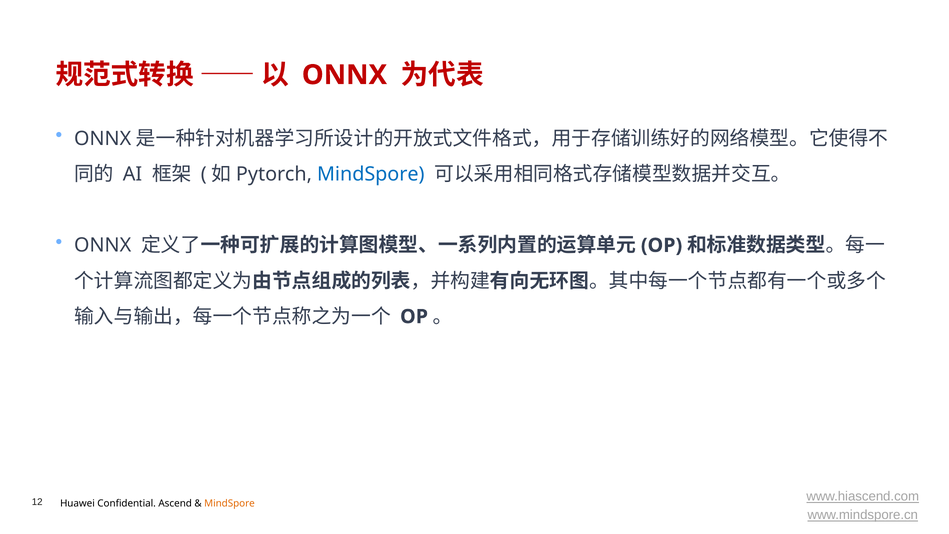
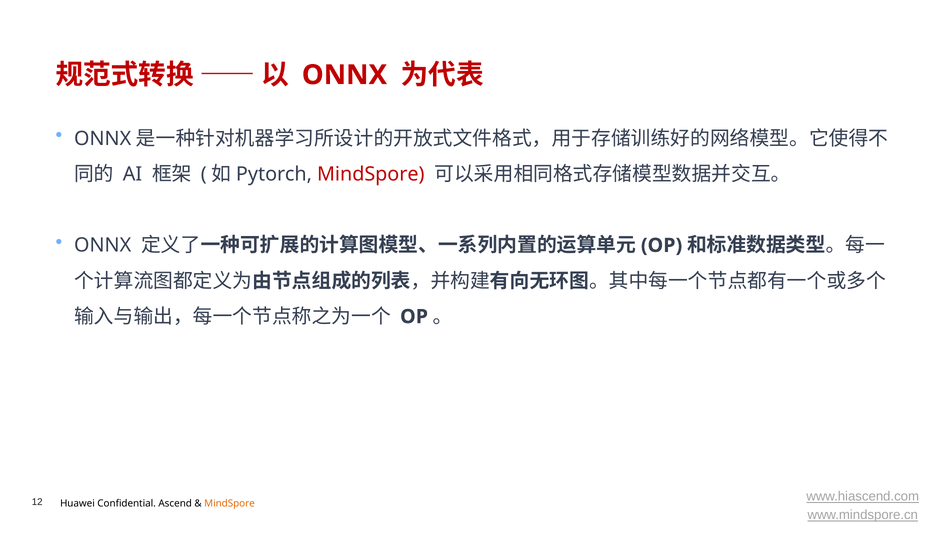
MindSpore colour: blue -> red (371, 174)
